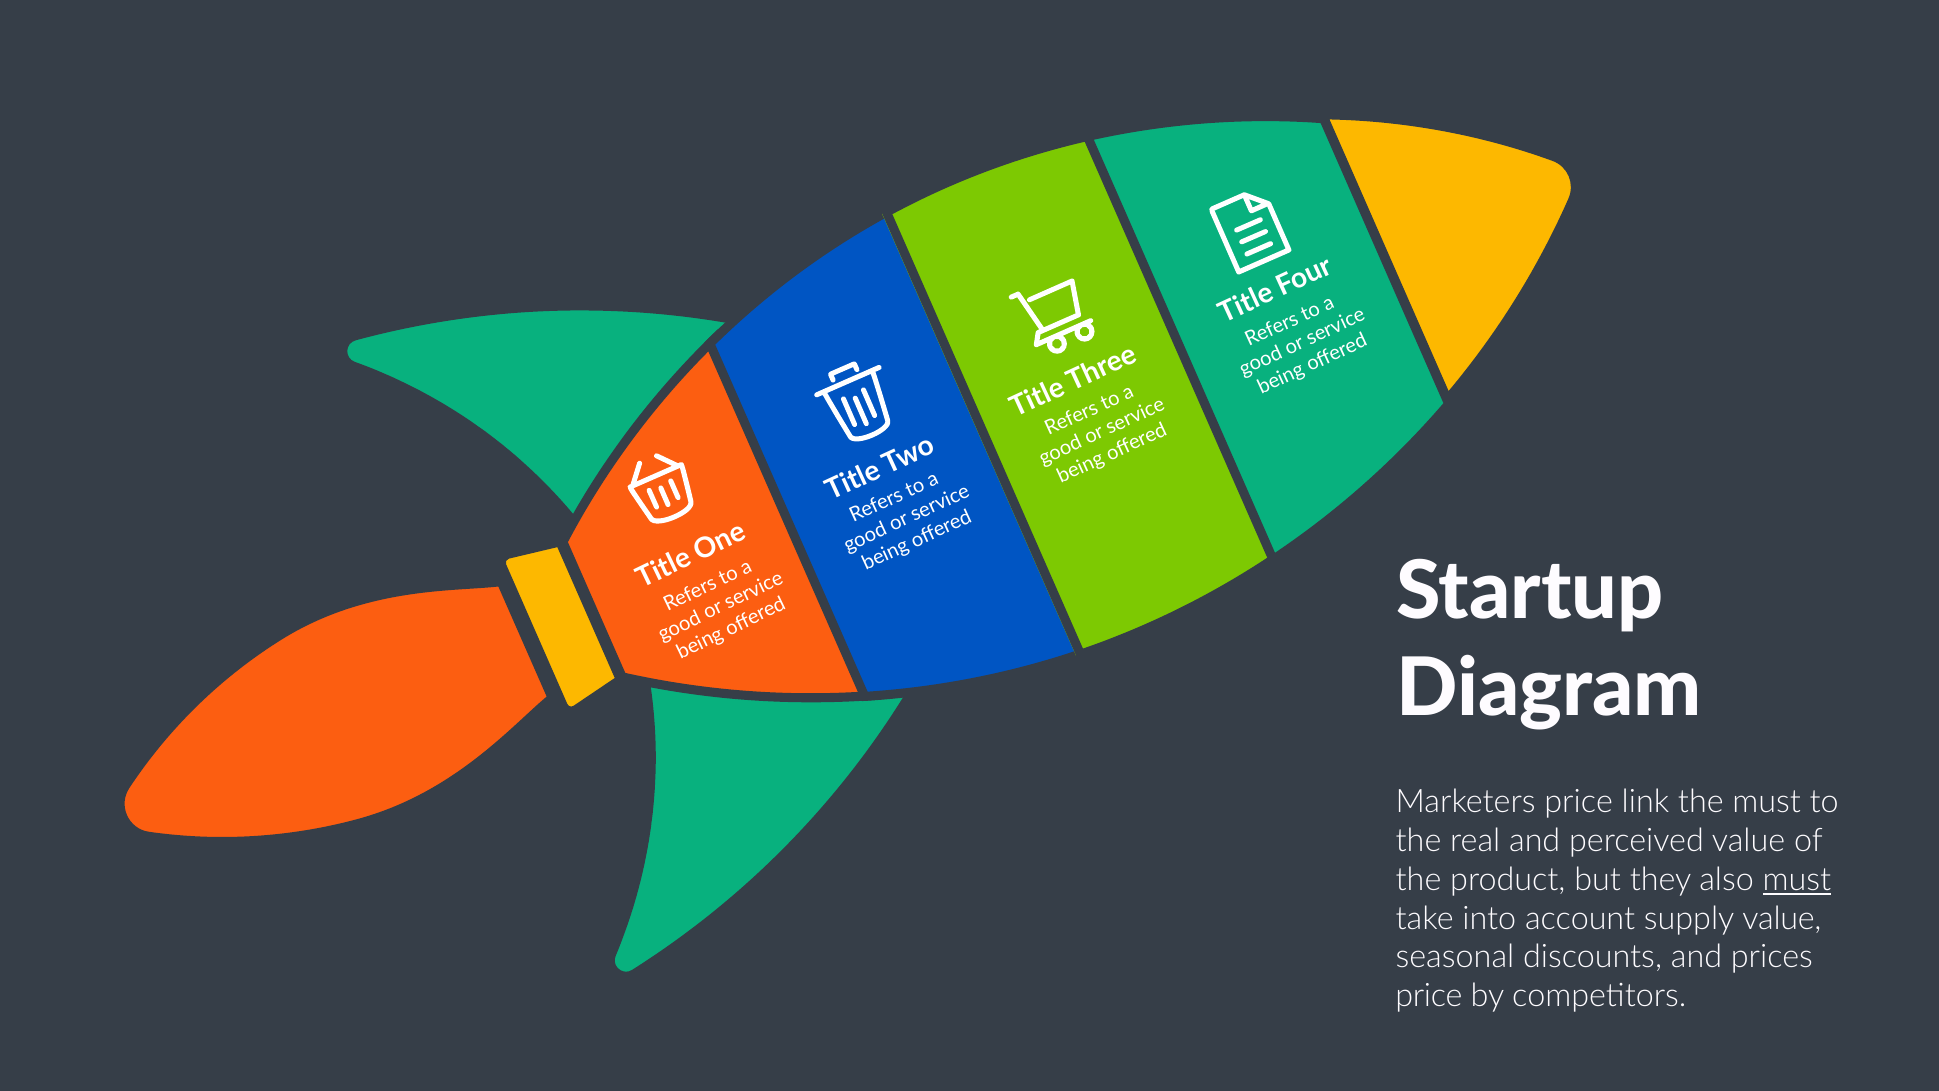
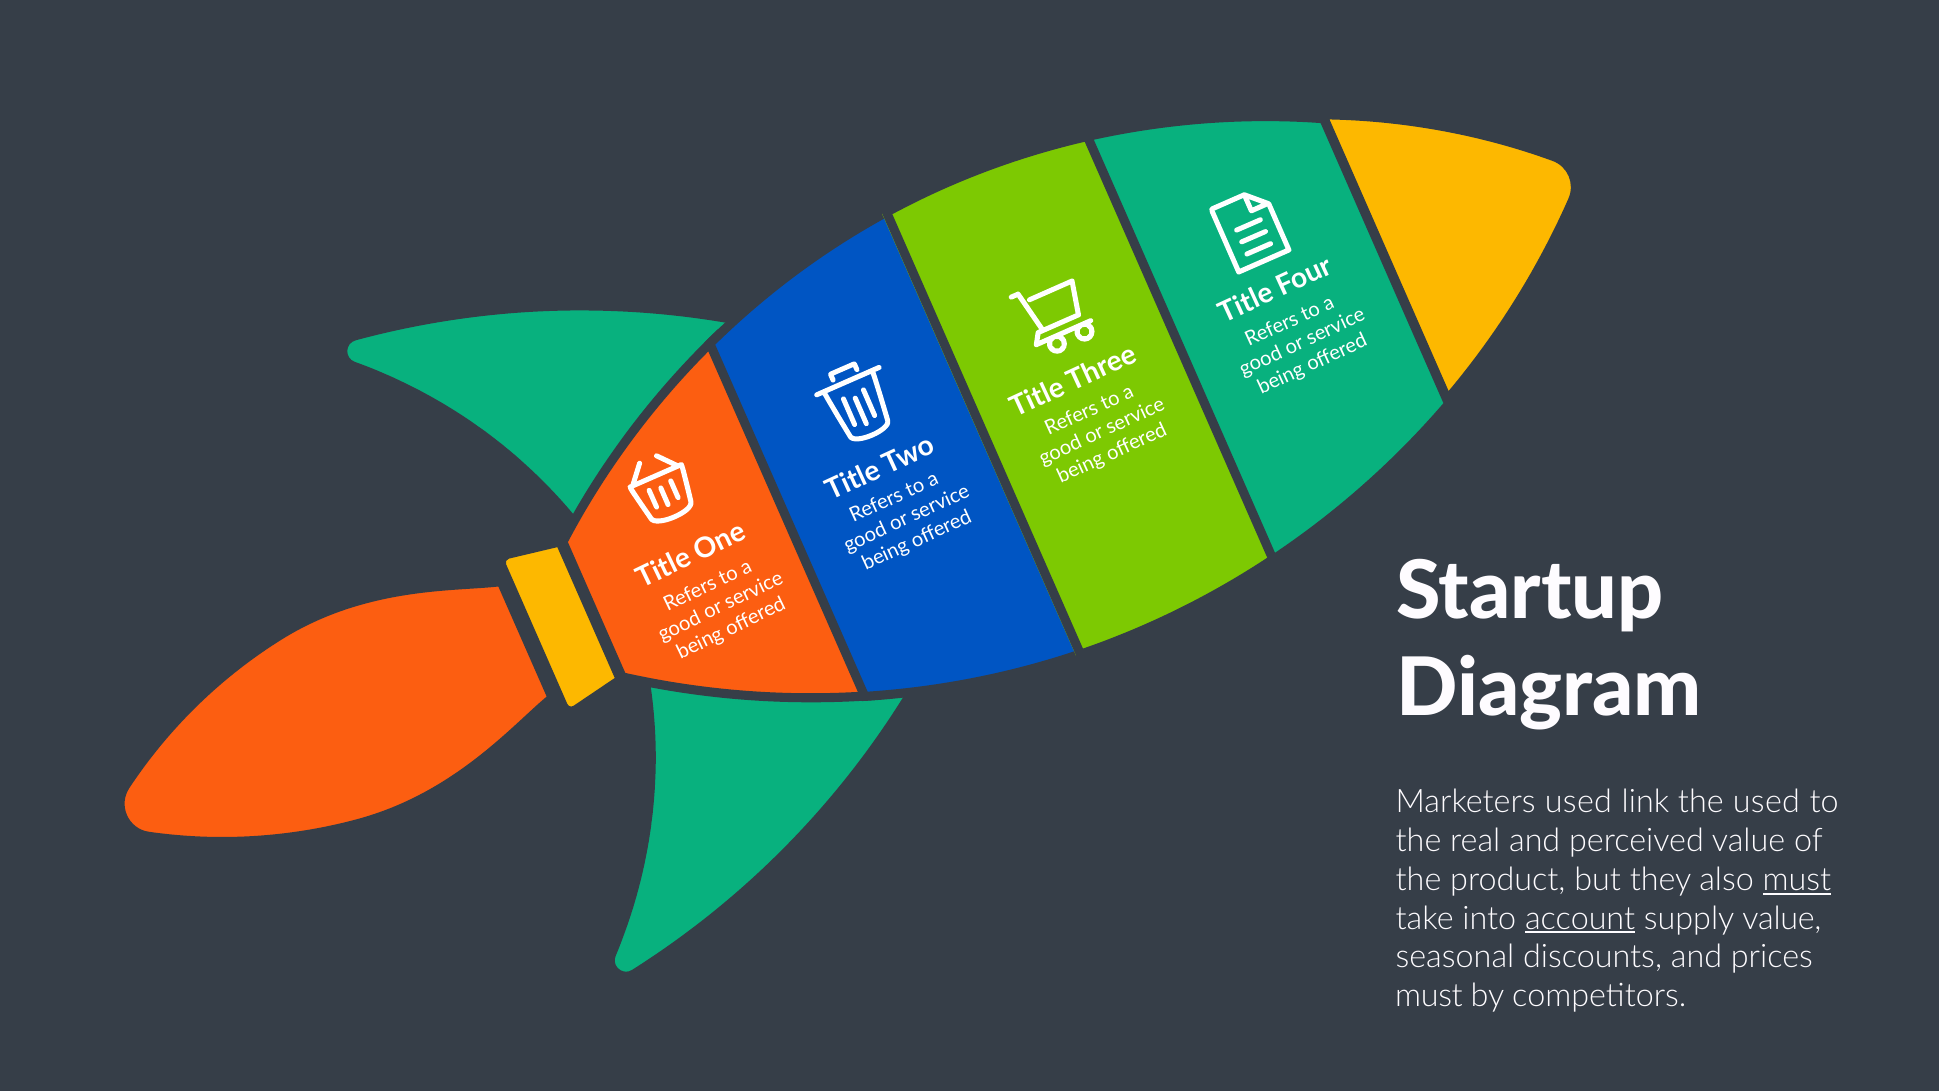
Marketers price: price -> used (1578, 802)
the must: must -> used (1766, 802)
account underline: none -> present (1580, 918)
price: price -> must (1429, 996)
